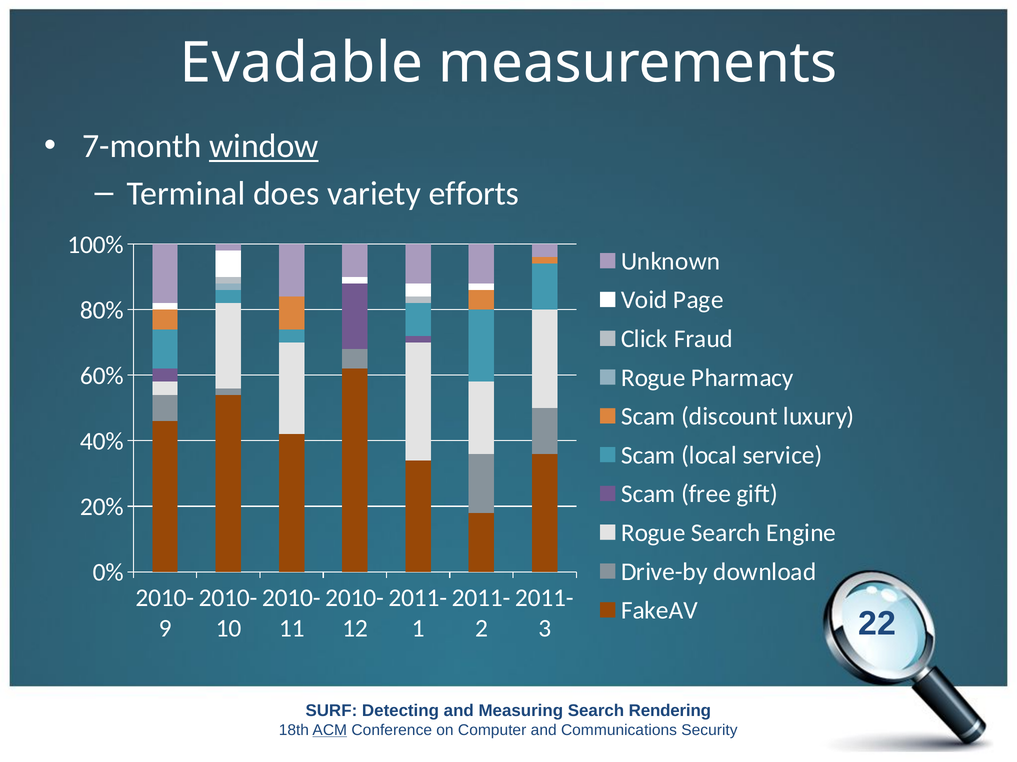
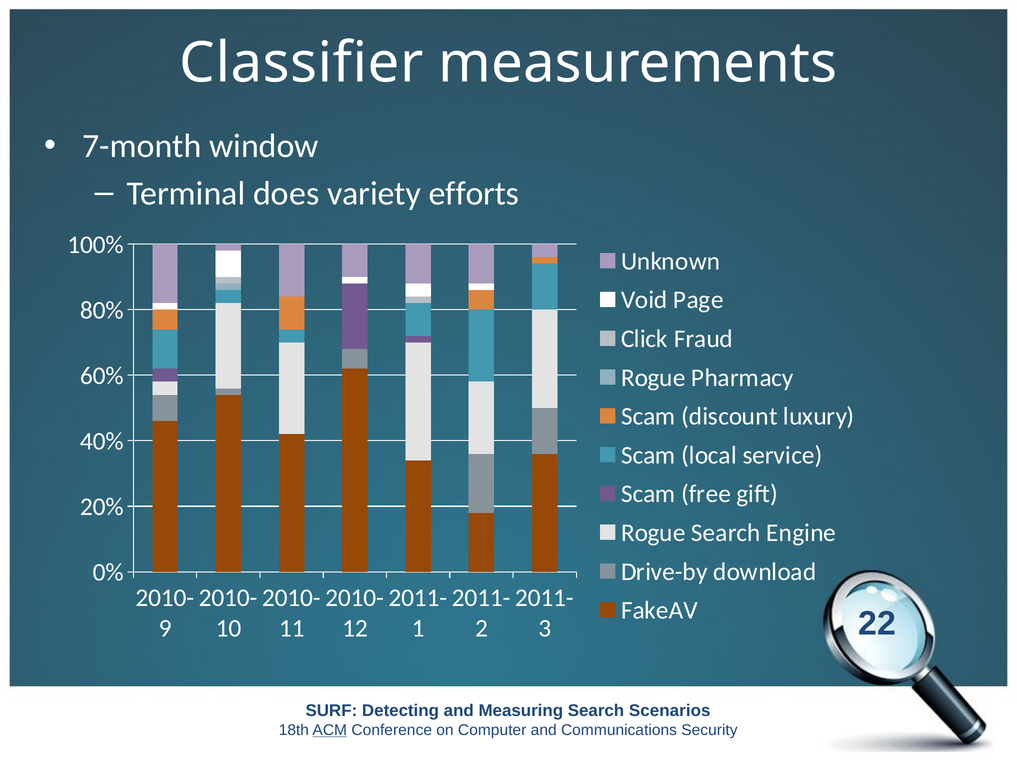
Evadable: Evadable -> Classifier (301, 63)
window underline: present -> none (264, 146)
Rendering: Rendering -> Scenarios (670, 711)
